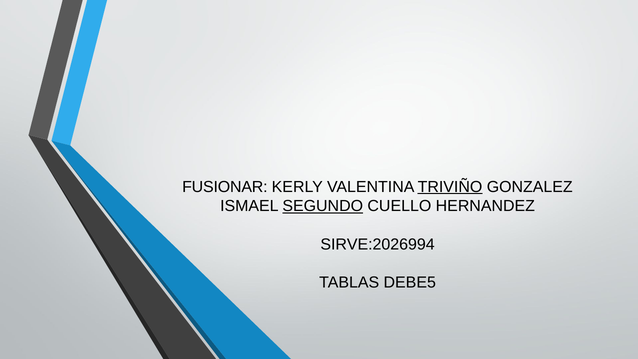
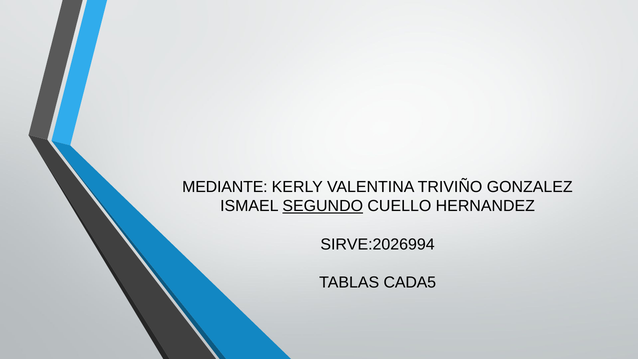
FUSIONAR: FUSIONAR -> MEDIANTE (225, 187)
TRIVIÑO underline: present -> none (450, 187)
DEBE5: DEBE5 -> CADA5 (410, 282)
